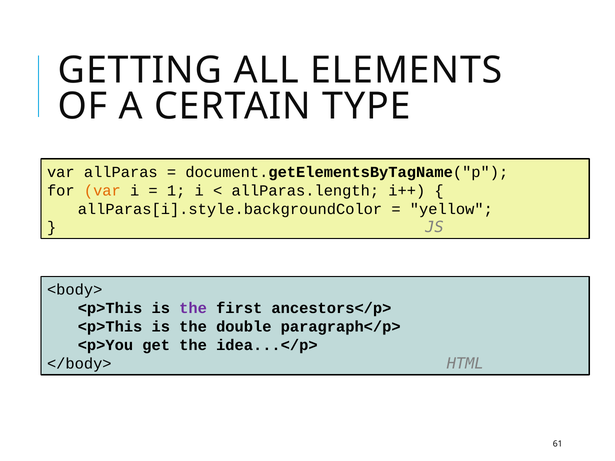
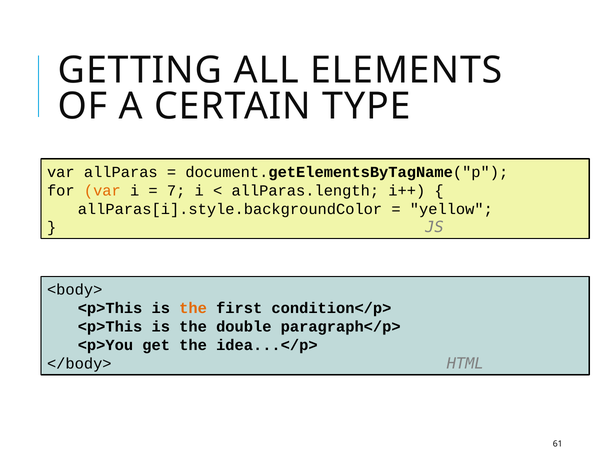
1: 1 -> 7 (176, 191)
the colour: purple -> orange (193, 309)
ancestors</p>: ancestors</p> -> condition</p> (331, 309)
